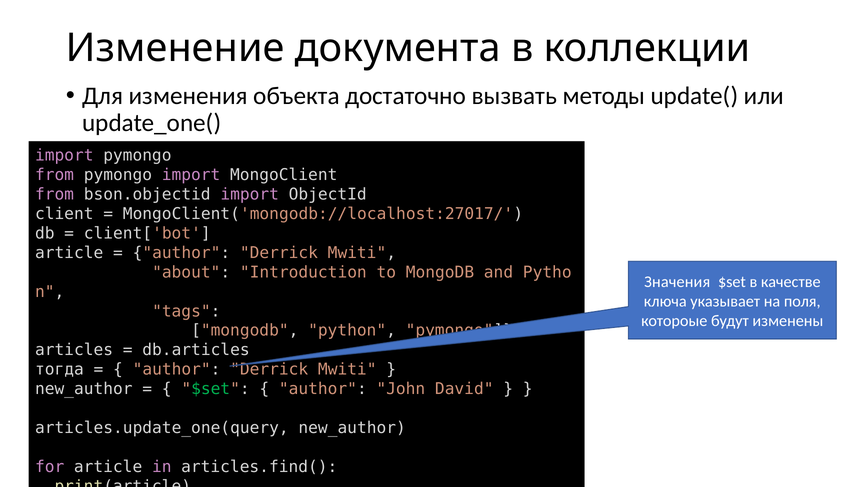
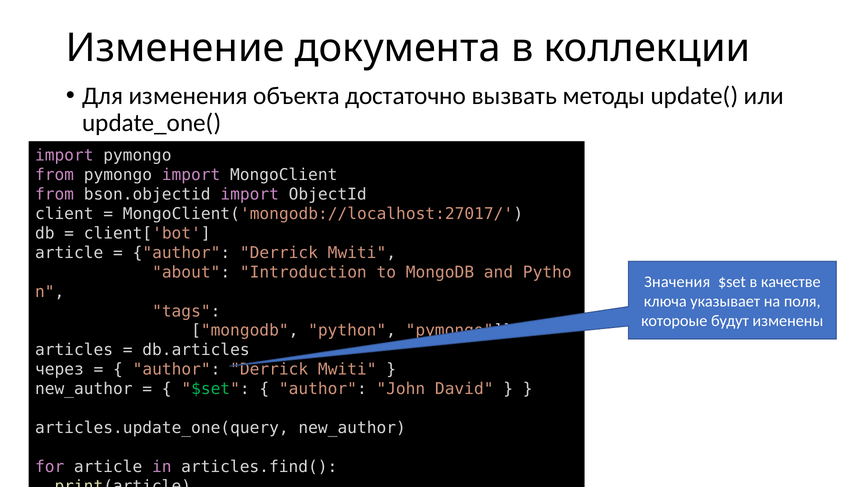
тогда: тогда -> через (59, 369)
